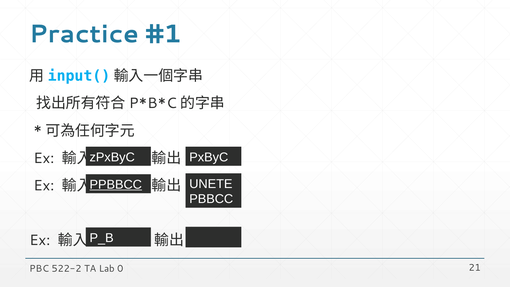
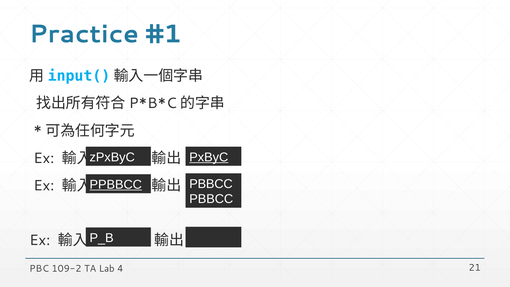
PxByC underline: none -> present (209, 157)
UNETE: UNETE -> PBBCC (211, 184)
522-2: 522-2 -> 109-2 (66, 268)
0: 0 -> 4 (120, 268)
